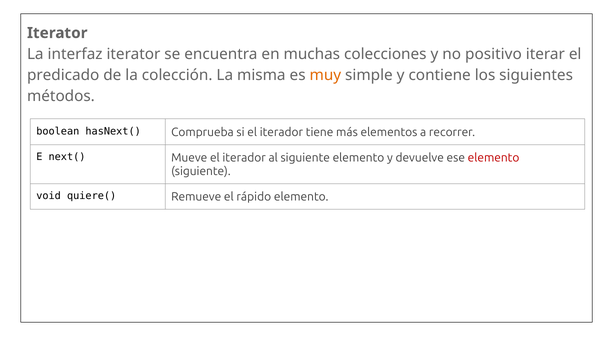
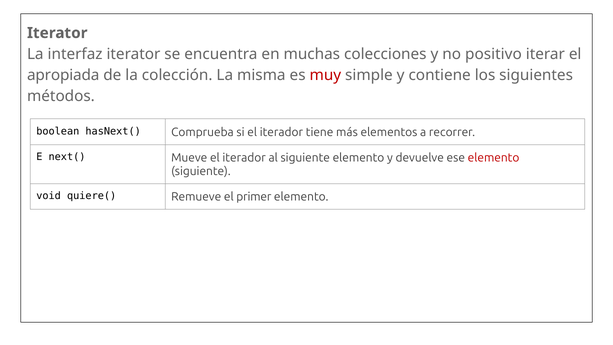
predicado: predicado -> apropiada (63, 75)
muy colour: orange -> red (325, 75)
rápido: rápido -> primer (254, 197)
